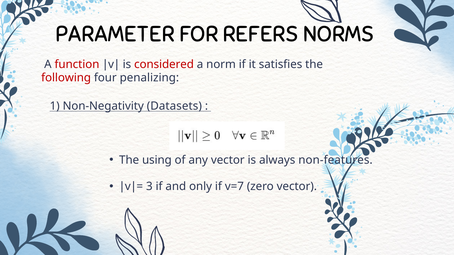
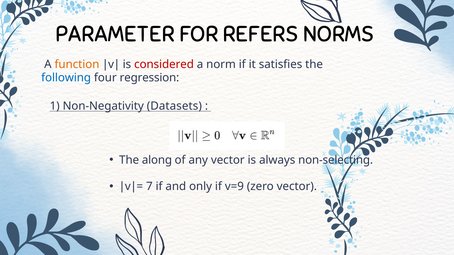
function colour: red -> orange (77, 65)
following colour: red -> blue (66, 78)
penalizing: penalizing -> regression (149, 78)
using: using -> along (157, 160)
non-features: non-features -> non-selecting (336, 160)
3: 3 -> 7 (149, 187)
v=7: v=7 -> v=9 (234, 187)
